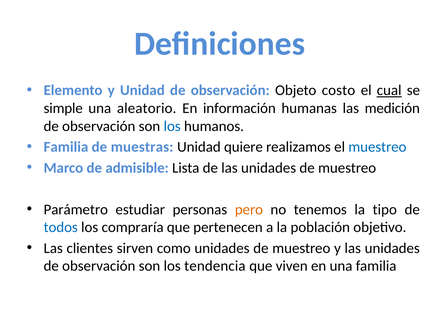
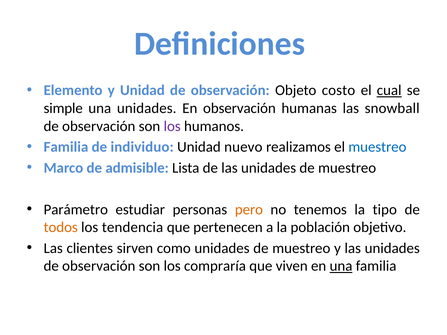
una aleatorio: aleatorio -> unidades (147, 108)
En información: información -> observación (239, 108)
medición: medición -> snowball (392, 108)
los colour: blue -> purple (172, 126)
muestras: muestras -> individuo (142, 147)
quiere: quiere -> nuevo (243, 147)
todos colour: blue -> orange (61, 228)
compraría: compraría -> tendencia (133, 228)
tendencia: tendencia -> compraría (215, 266)
una underline: none -> present (341, 266)
